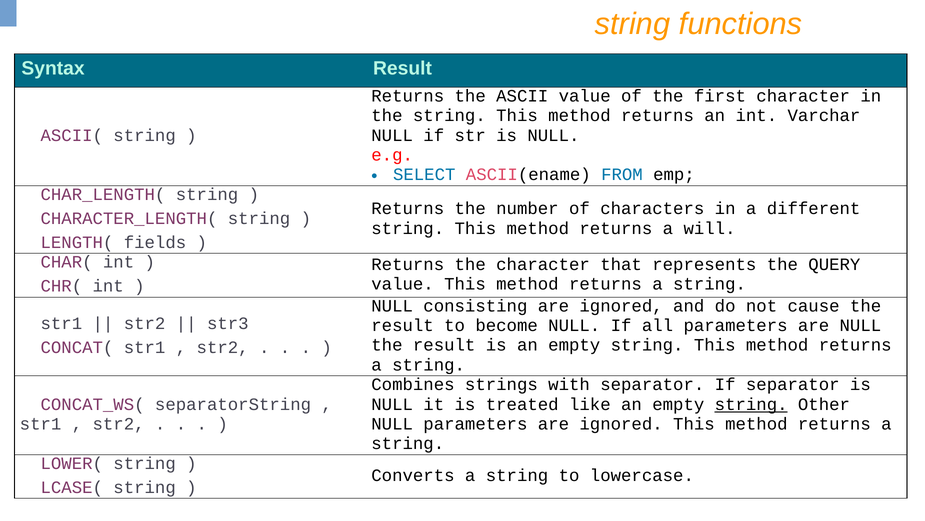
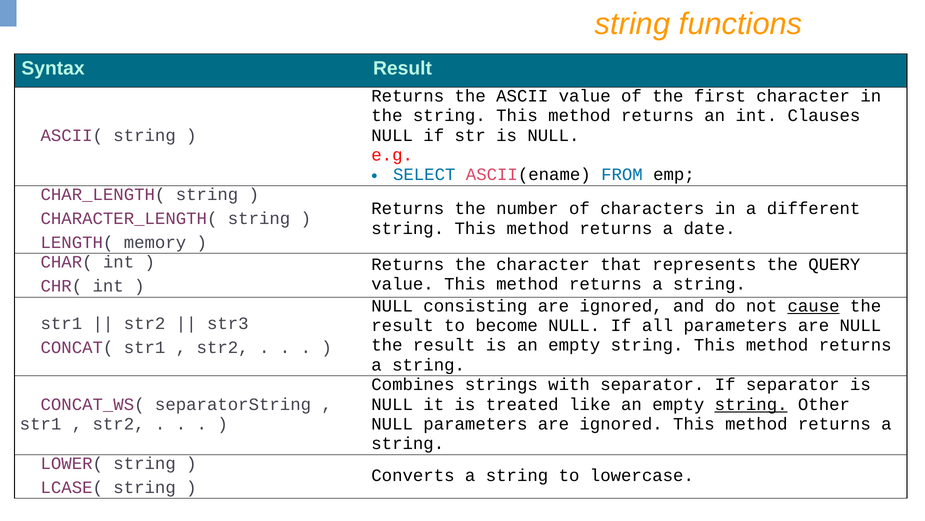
Varchar: Varchar -> Clauses (824, 116)
will: will -> date (710, 228)
fields: fields -> memory (155, 242)
cause underline: none -> present (814, 305)
